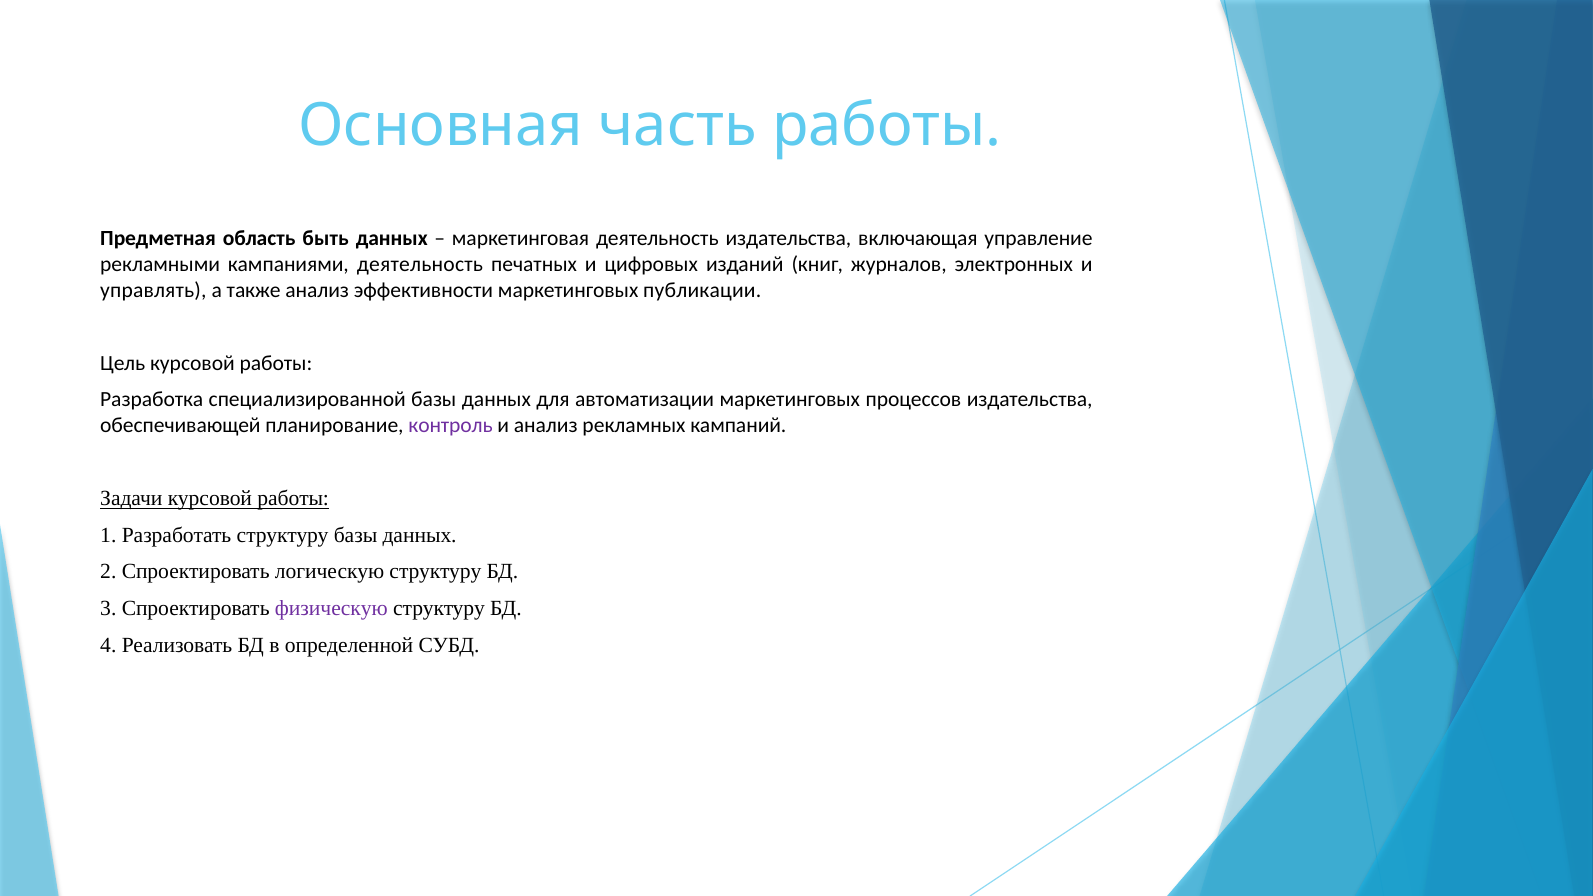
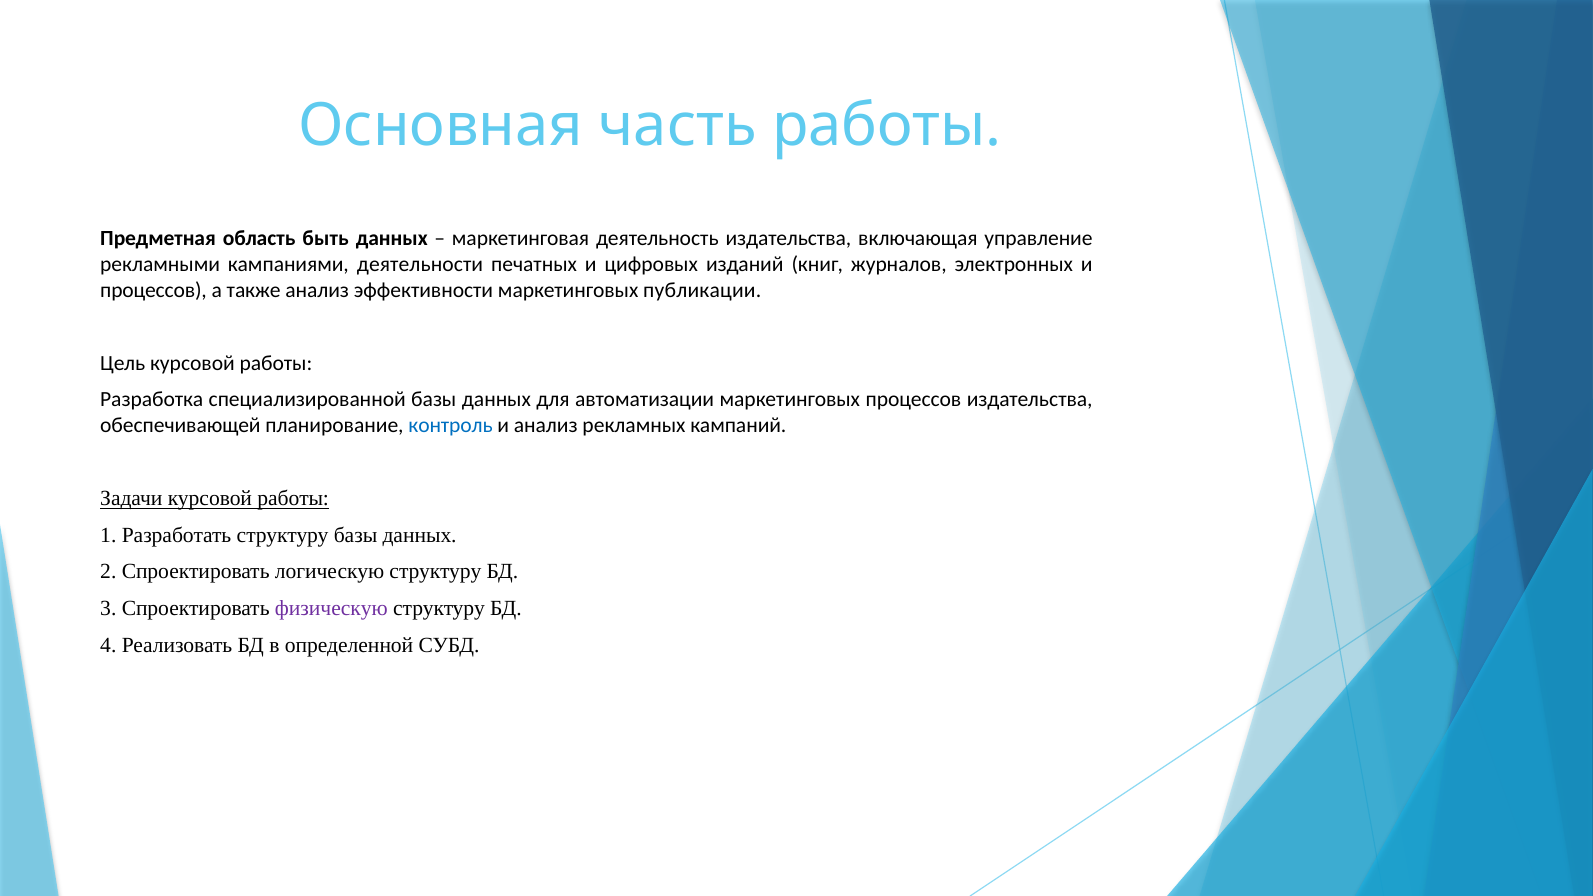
кампаниями деятельность: деятельность -> деятельности (420, 264)
управлять: управлять -> процессов (153, 290)
контроль colour: purple -> blue (451, 426)
